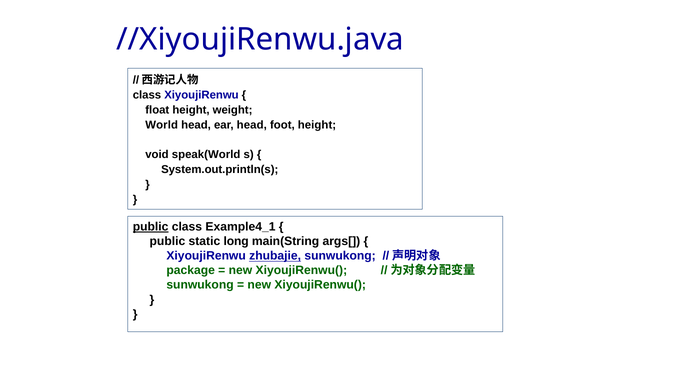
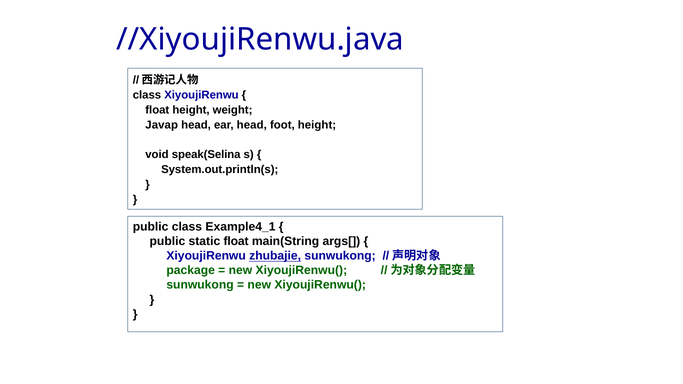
World: World -> Javap (162, 125)
speak(World: speak(World -> speak(Selina (206, 155)
public underline: present -> none (151, 227)
static long: long -> float (236, 242)
